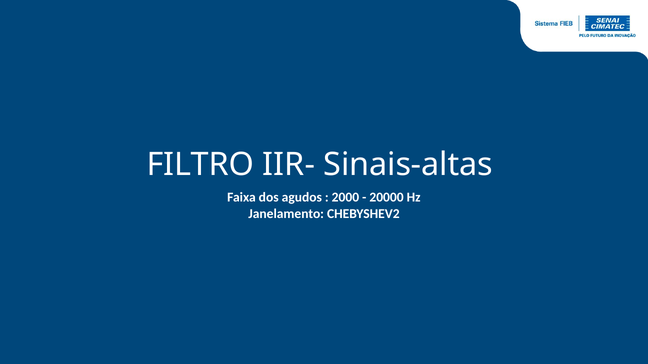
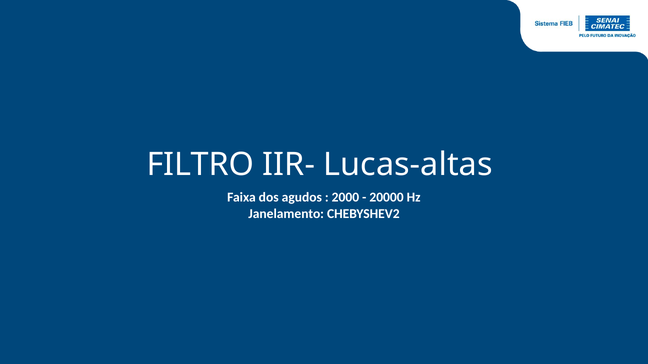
Sinais-altas: Sinais-altas -> Lucas-altas (408, 165)
